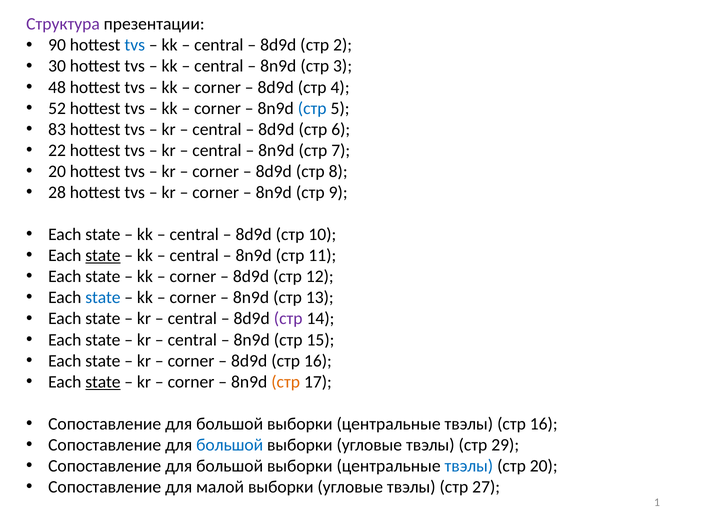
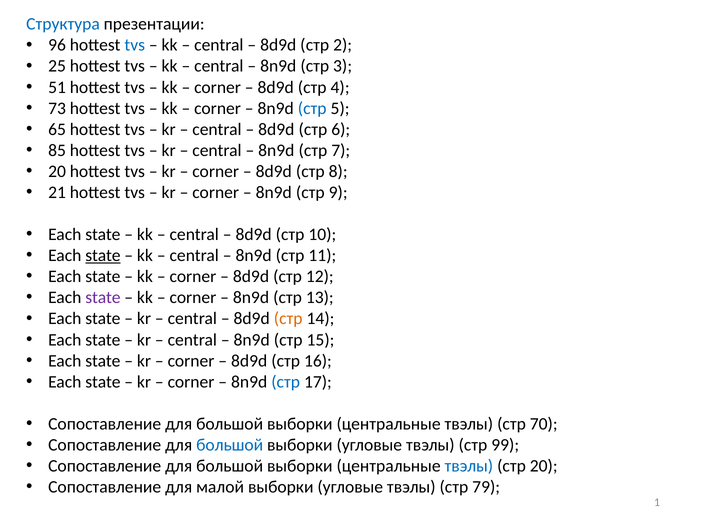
Структура colour: purple -> blue (63, 24)
90: 90 -> 96 (57, 45)
30: 30 -> 25 (57, 66)
48: 48 -> 51 (57, 87)
52: 52 -> 73 (57, 108)
83: 83 -> 65 (57, 129)
22: 22 -> 85 (57, 151)
28: 28 -> 21 (57, 193)
state colour: blue -> purple (103, 298)
стр colour: purple -> orange (288, 319)
state underline: present -> none (103, 382)
стр colour: orange -> blue (286, 382)
твэлы стр 16: 16 -> 70 (544, 424)
29: 29 -> 99 (505, 445)
27: 27 -> 79 (486, 487)
